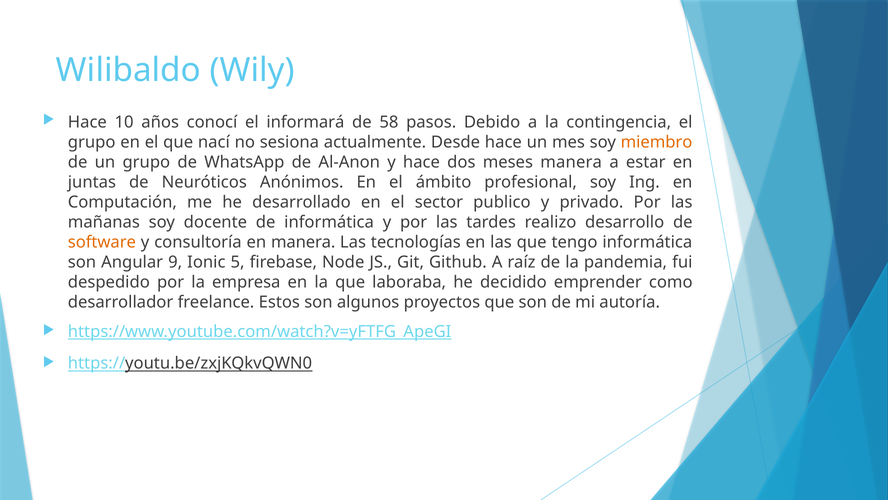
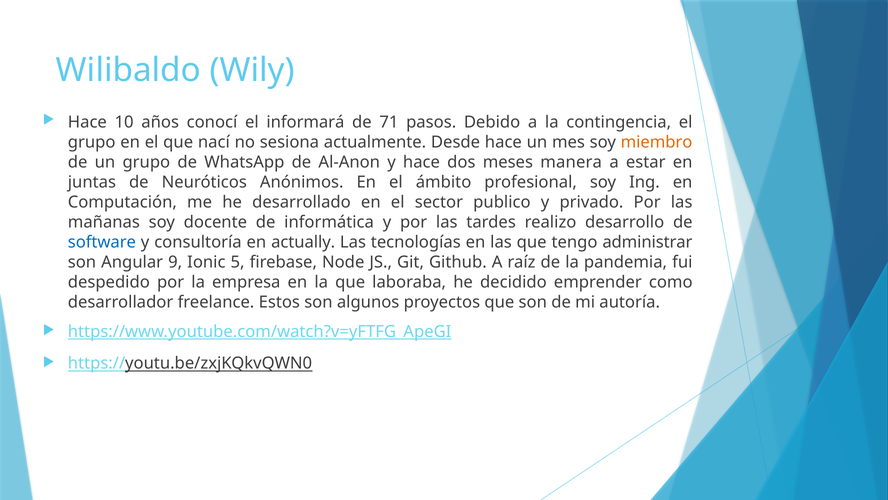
58: 58 -> 71 (389, 122)
software colour: orange -> blue (102, 242)
en manera: manera -> actually (303, 242)
tengo informática: informática -> administrar (647, 242)
